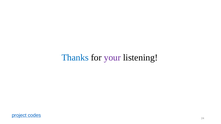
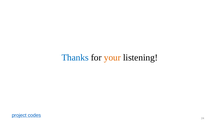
your colour: purple -> orange (112, 58)
